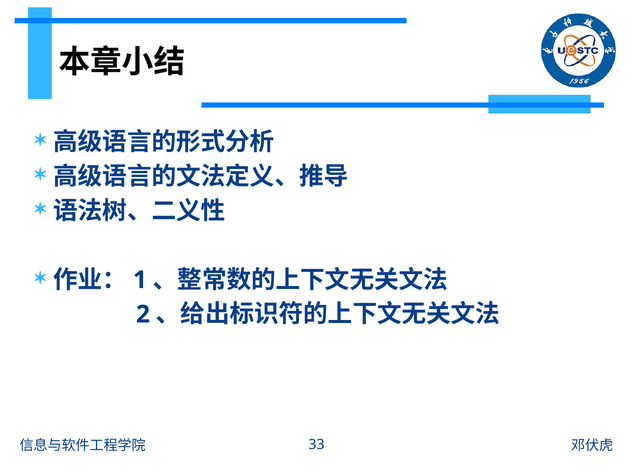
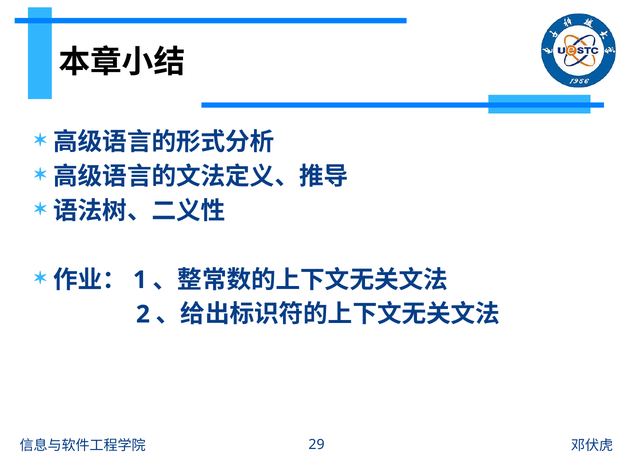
33: 33 -> 29 (317, 445)
